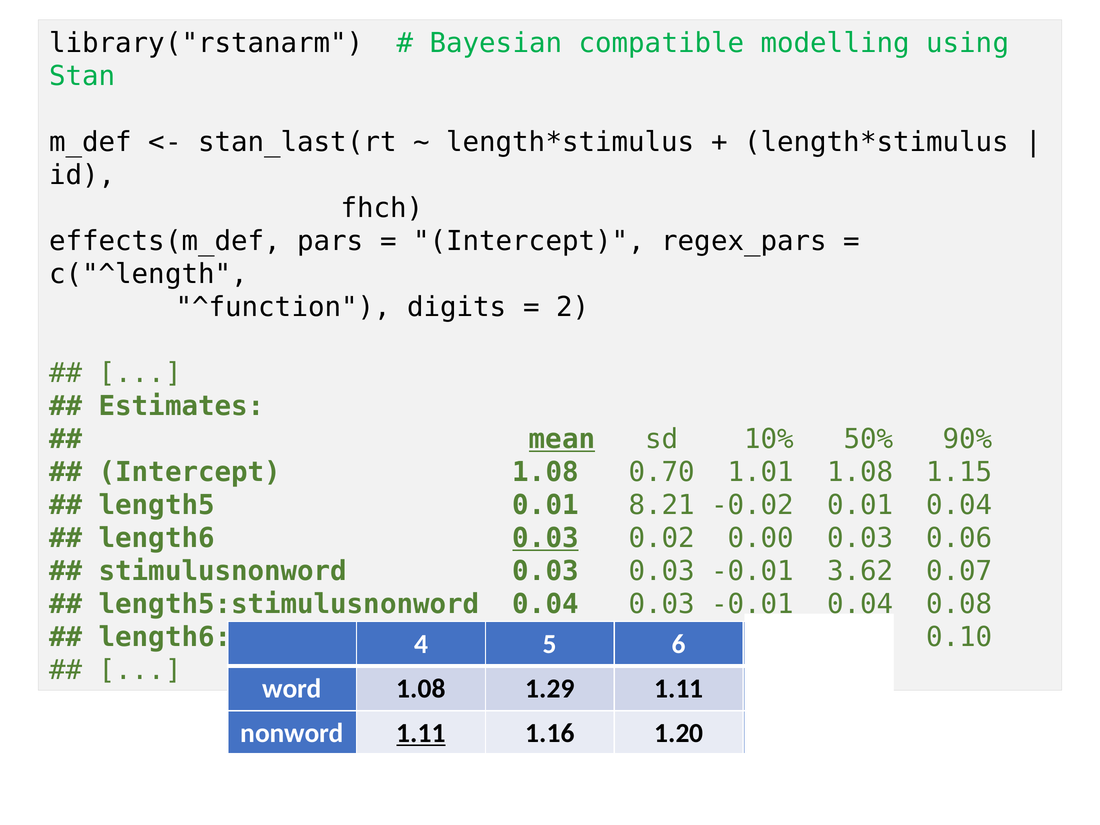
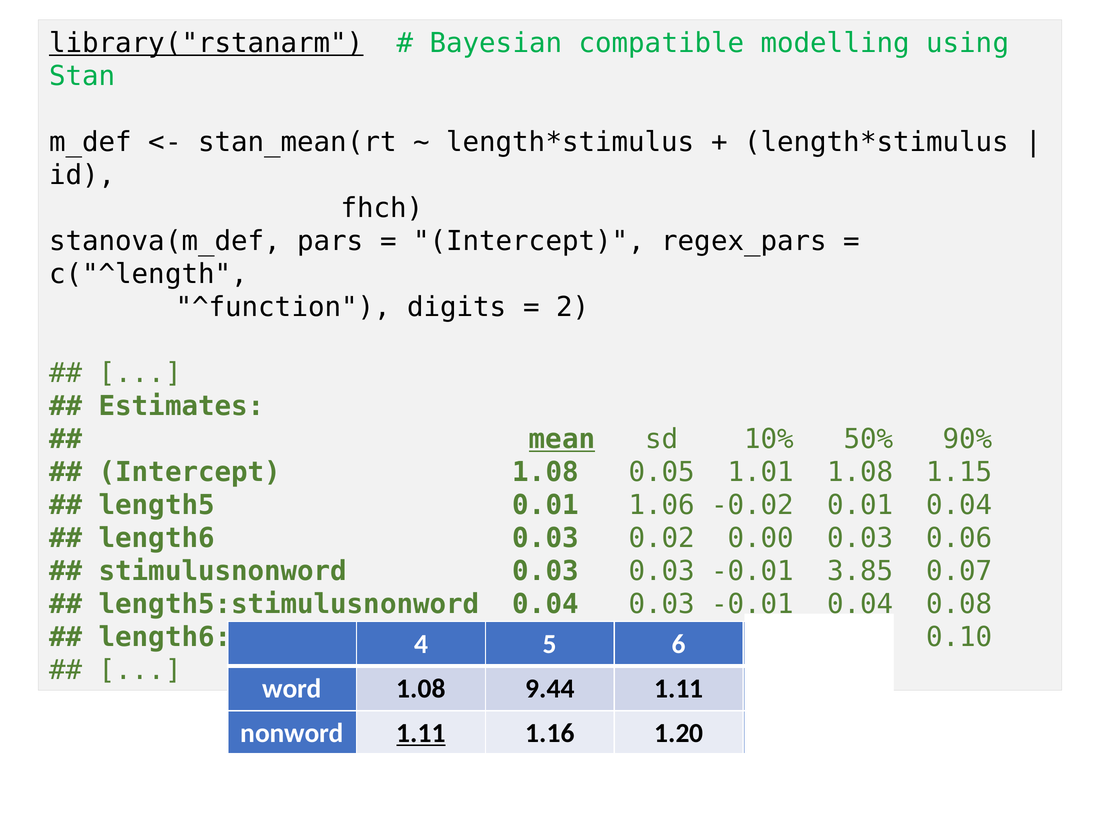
library("rstanarm underline: none -> present (206, 43)
stan_last(rt: stan_last(rt -> stan_mean(rt (297, 142)
effects(m_def: effects(m_def -> stanova(m_def (165, 241)
0.70: 0.70 -> 0.05 (662, 472)
8.21: 8.21 -> 1.06 (662, 505)
0.03 underline: present -> none (546, 538)
3.62: 3.62 -> 3.85 (860, 571)
1.29: 1.29 -> 9.44 (550, 689)
